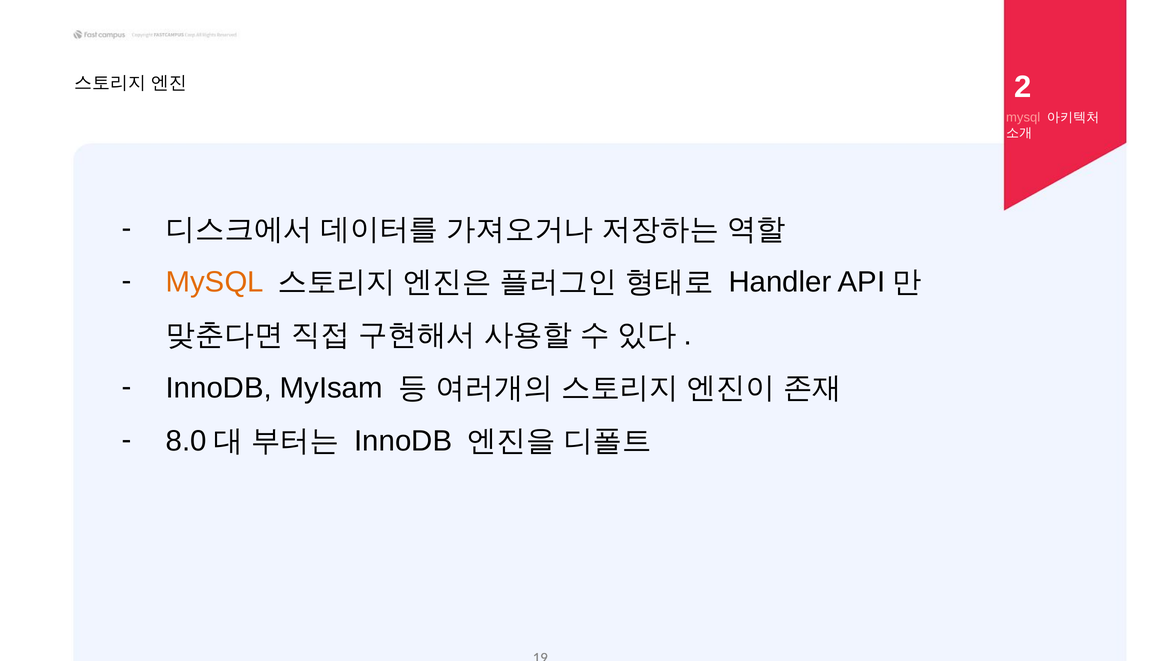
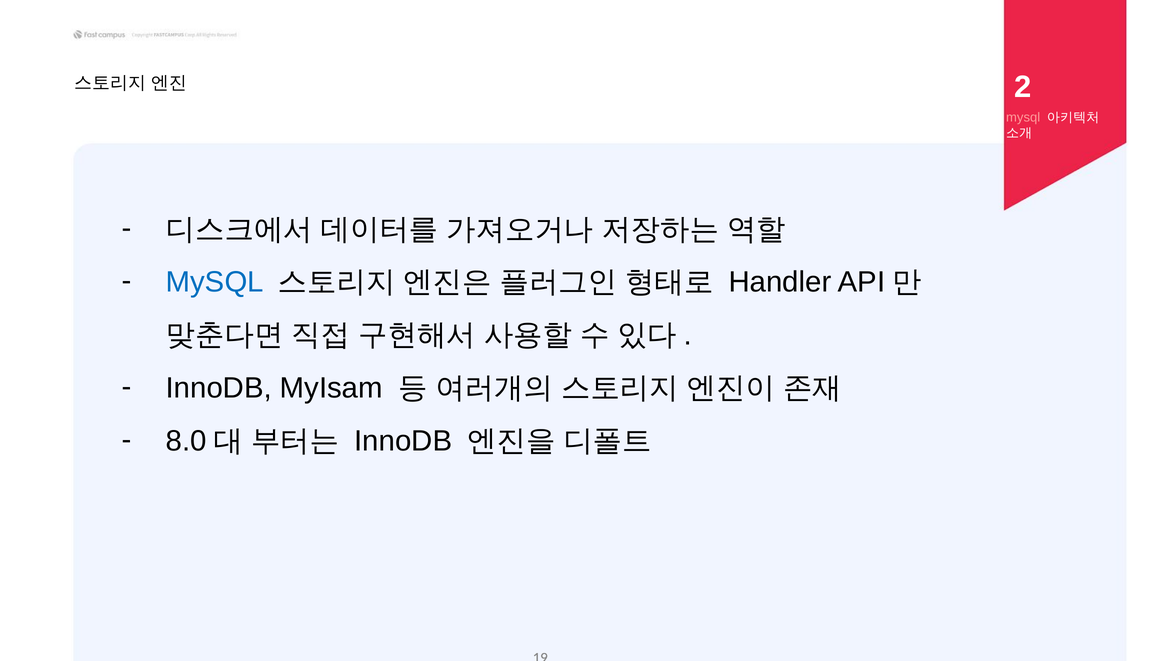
MySQL colour: orange -> blue (215, 282)
